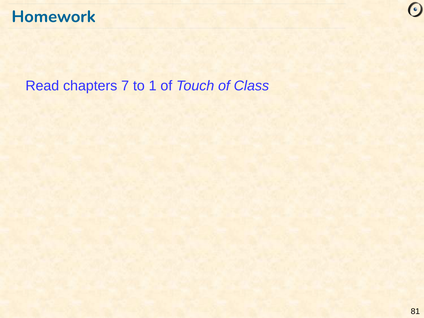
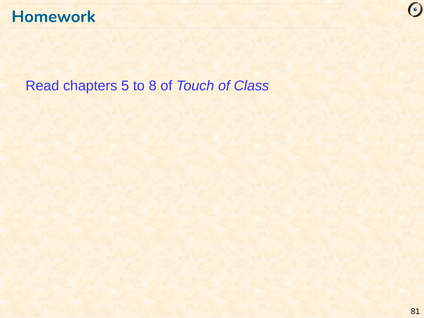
7: 7 -> 5 (125, 86)
1: 1 -> 8 (153, 86)
